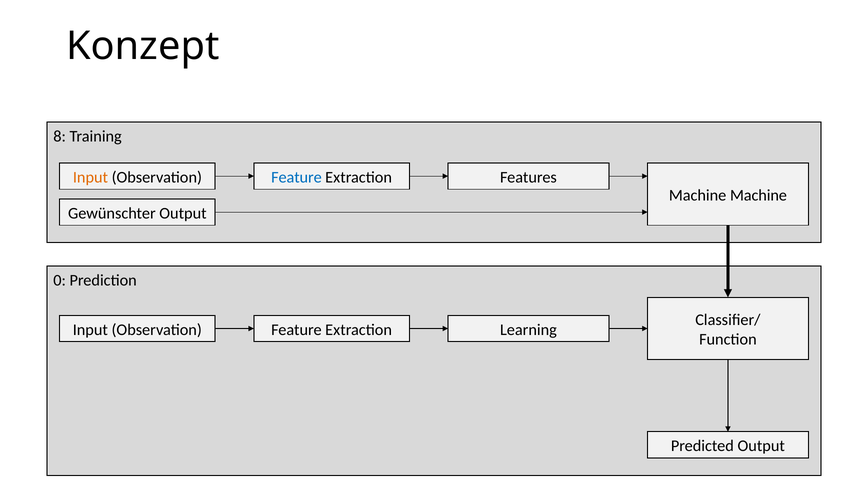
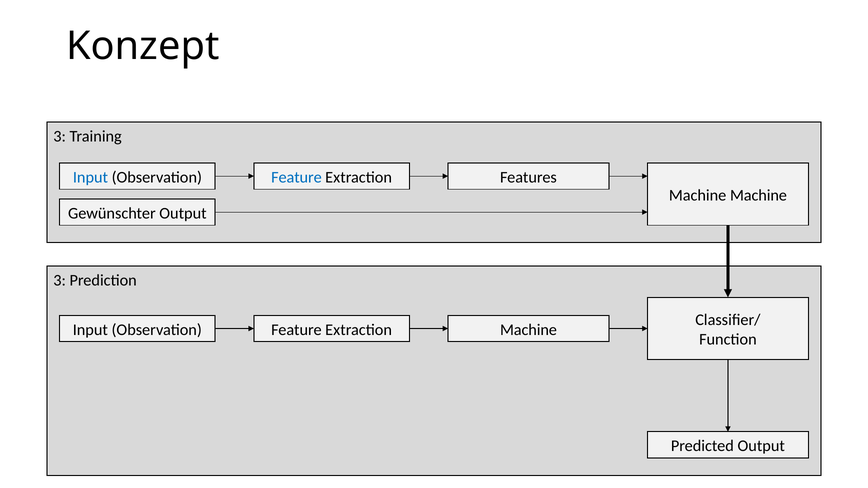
8: 8 -> 3 (60, 136)
Input colour: orange -> blue (90, 177)
0: 0 -> 3 (60, 280)
Extraction Learning: Learning -> Machine (528, 330)
